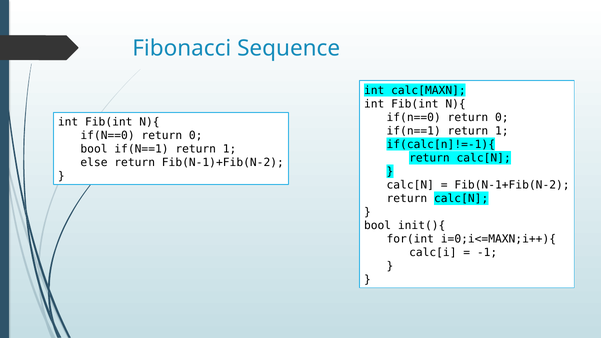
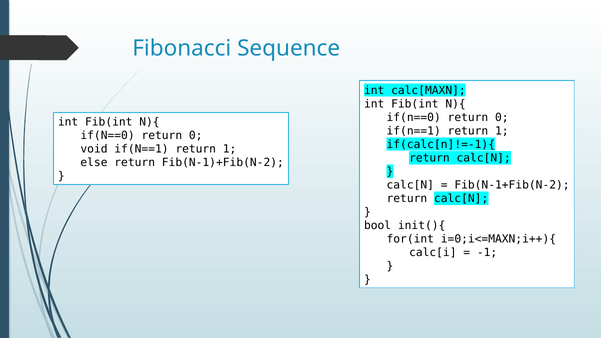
bool: bool -> void (94, 149)
